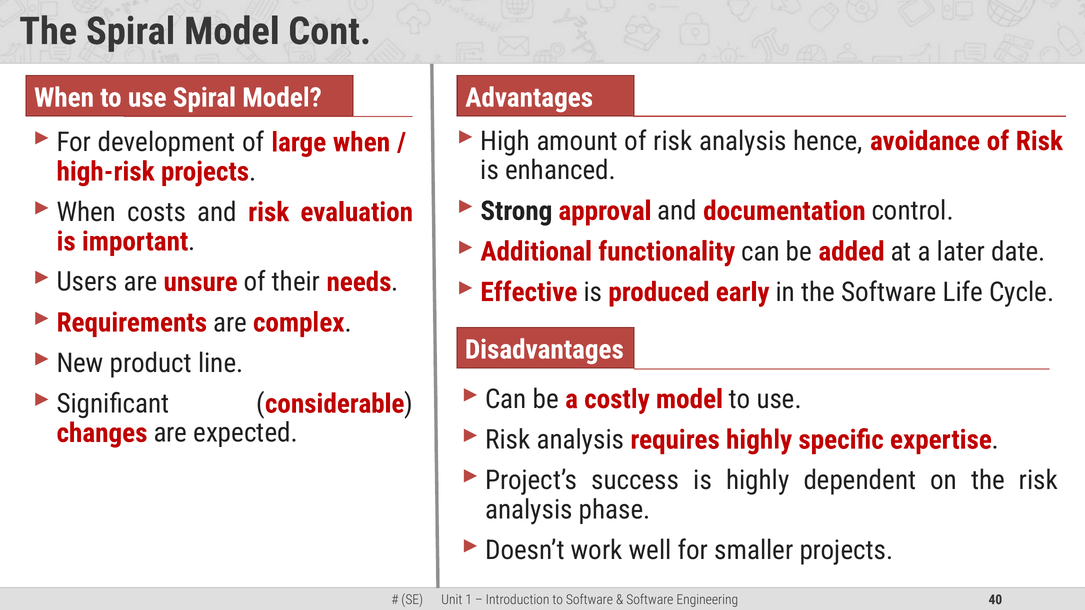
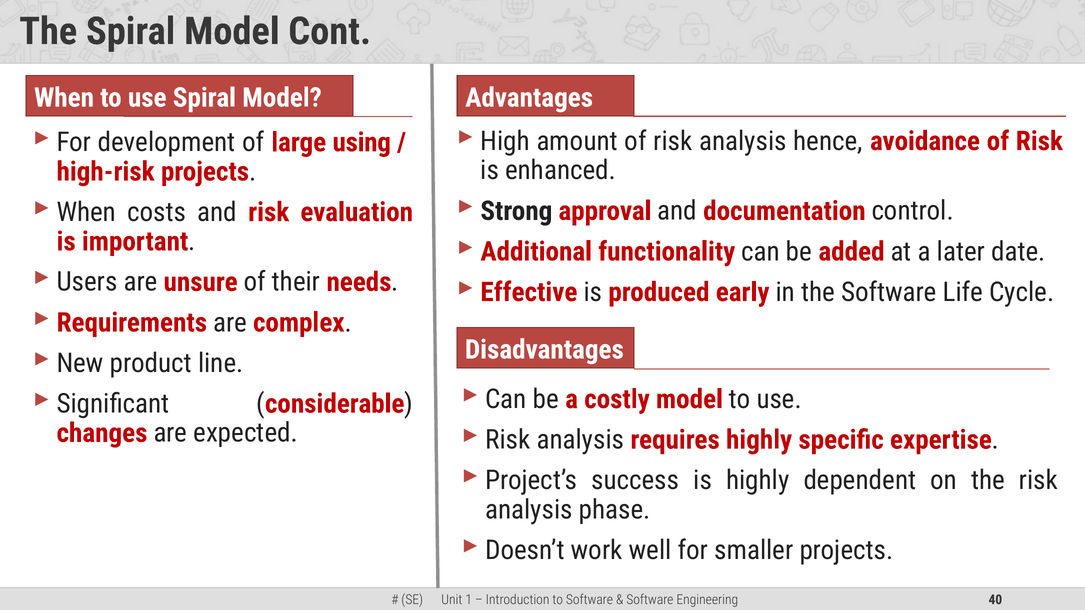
large when: when -> using (362, 142)
